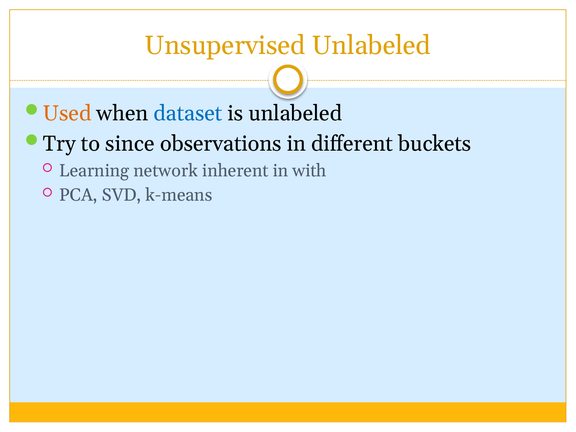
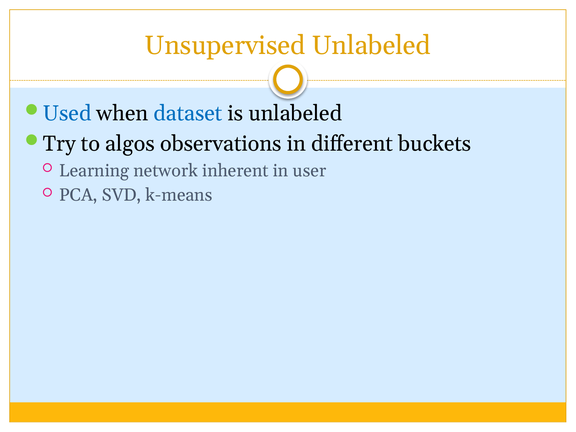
Used colour: orange -> blue (67, 114)
since: since -> algos (130, 144)
with: with -> user (309, 171)
